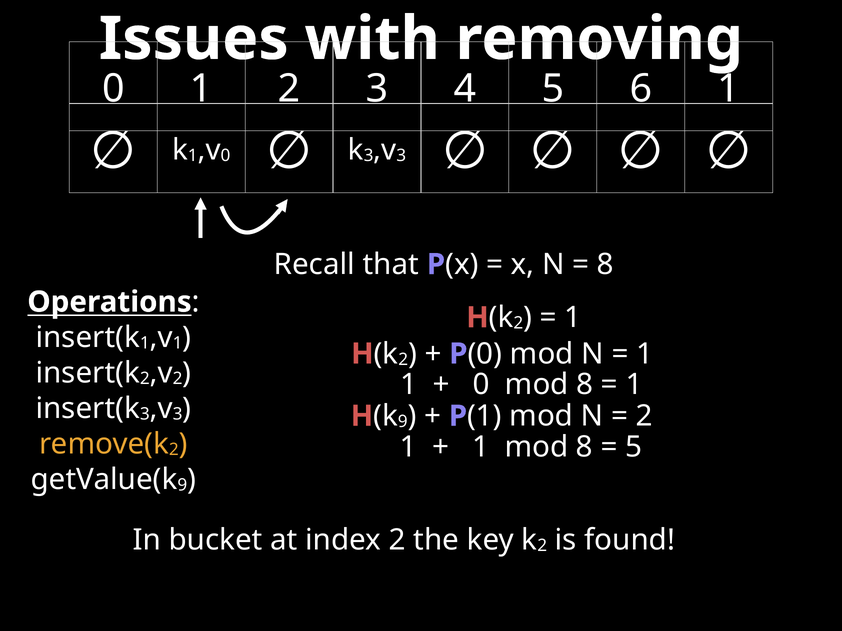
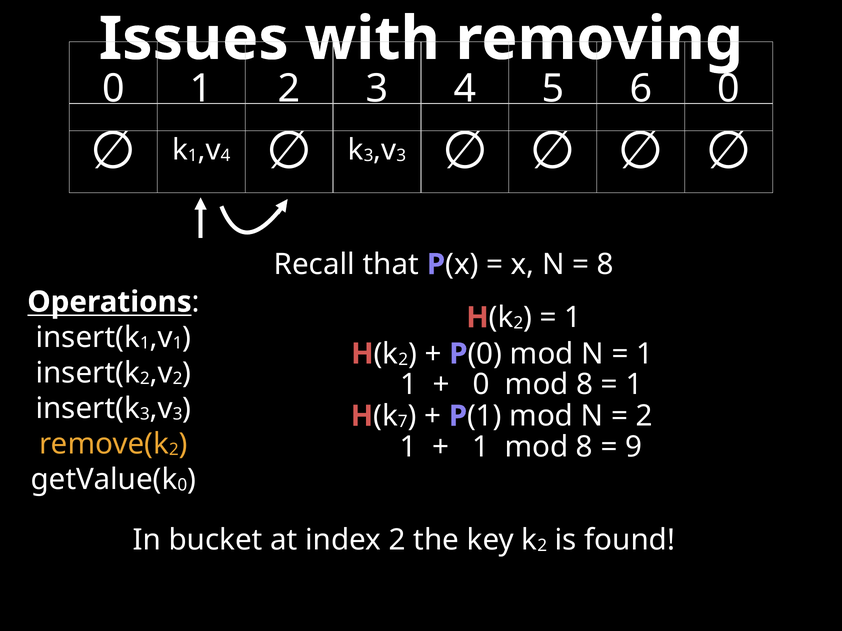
6 1: 1 -> 0 (729, 89)
0: 0 -> 4 (225, 155)
9: 9 -> 7 (403, 422)
5: 5 -> 9 (634, 447)
9: 9 -> 0 (182, 485)
